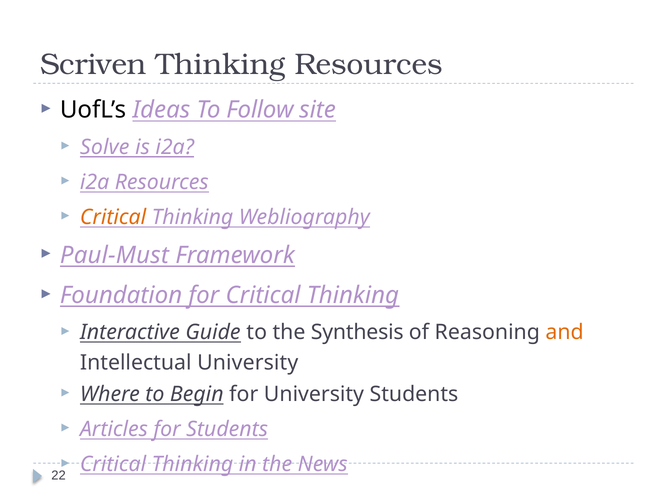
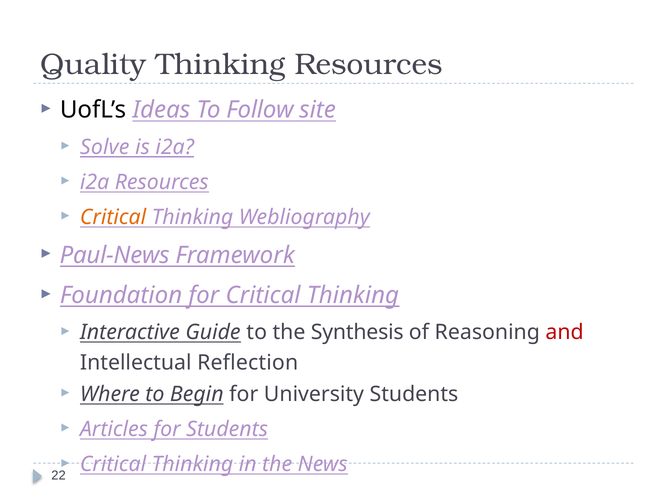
Scriven: Scriven -> Quality (93, 64)
Paul-Must: Paul-Must -> Paul-News (115, 255)
and colour: orange -> red (565, 333)
Intellectual University: University -> Reflection (248, 363)
